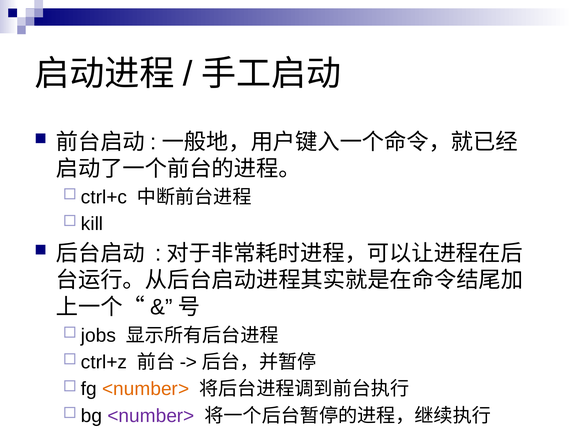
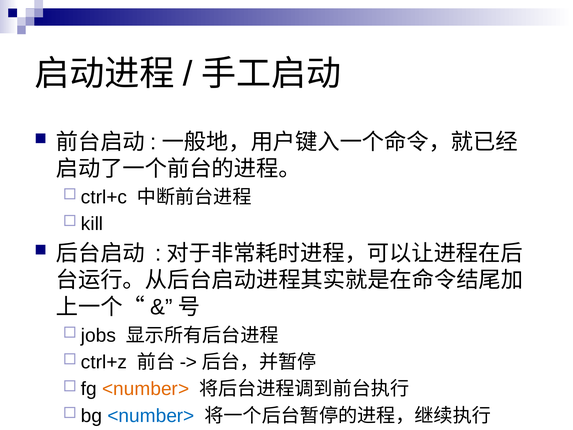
<number> colour: purple -> blue (151, 416)
